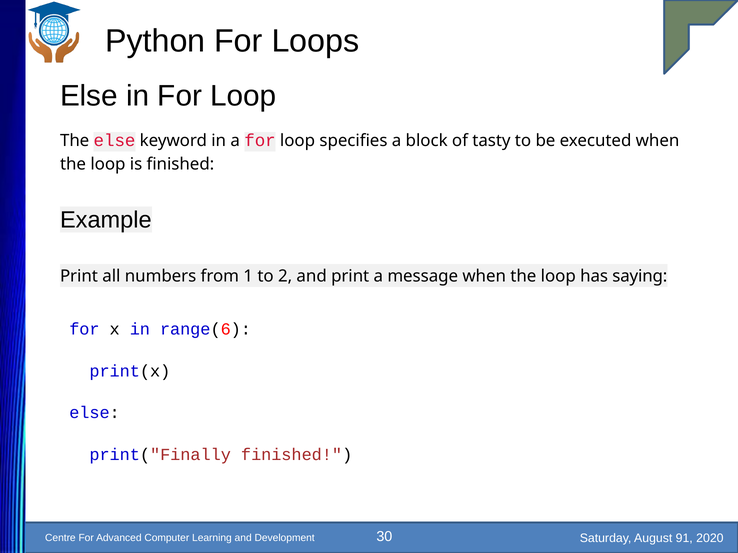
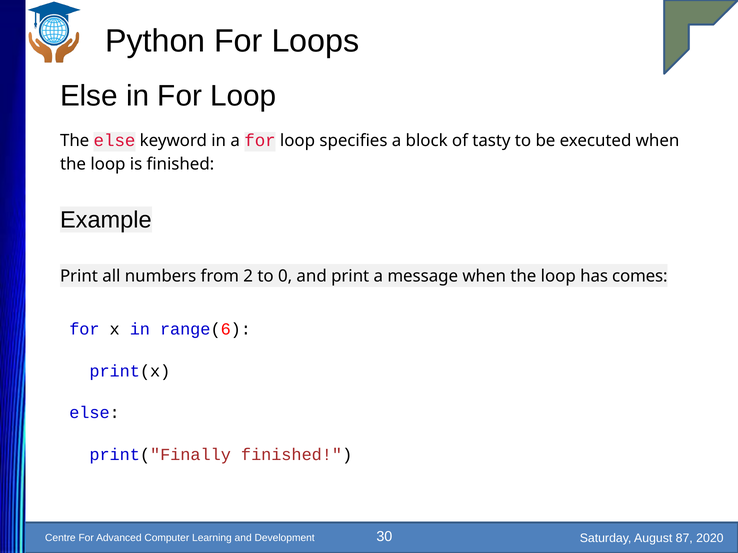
1: 1 -> 2 (248, 277)
2: 2 -> 0 (285, 277)
saying: saying -> comes (640, 277)
91: 91 -> 87 (684, 539)
